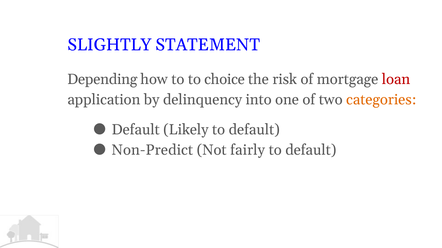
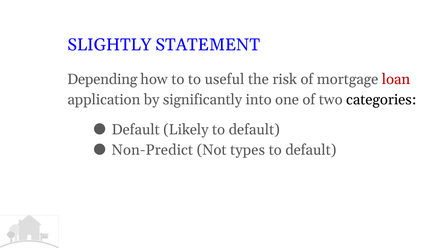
choice: choice -> useful (224, 79)
delinquency: delinquency -> significantly (202, 100)
categories colour: orange -> black (381, 100)
fairly: fairly -> types (248, 150)
